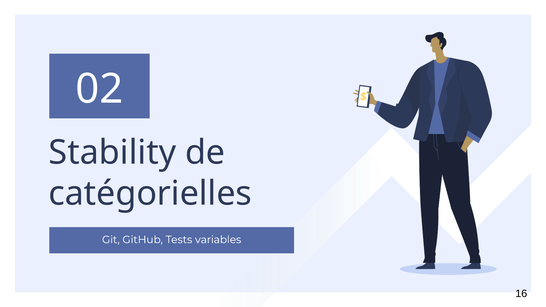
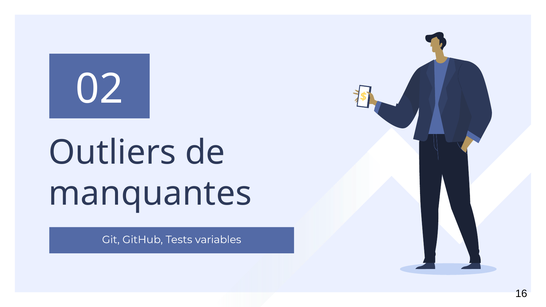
Stability: Stability -> Outliers (112, 153)
catégorielles: catégorielles -> manquantes (150, 194)
